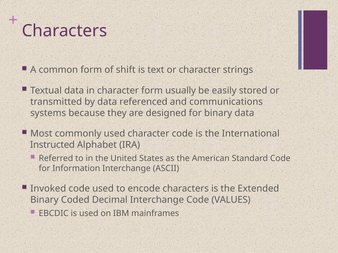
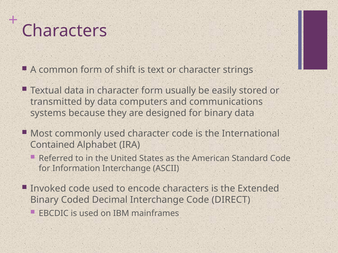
referenced: referenced -> computers (143, 102)
Instructed: Instructed -> Contained (52, 145)
VALUES: VALUES -> DIRECT (231, 200)
